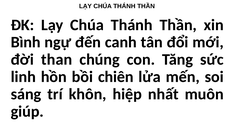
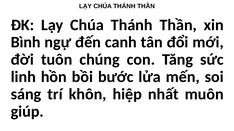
than: than -> tuôn (57, 60)
chiên: chiên -> bước (116, 77)
